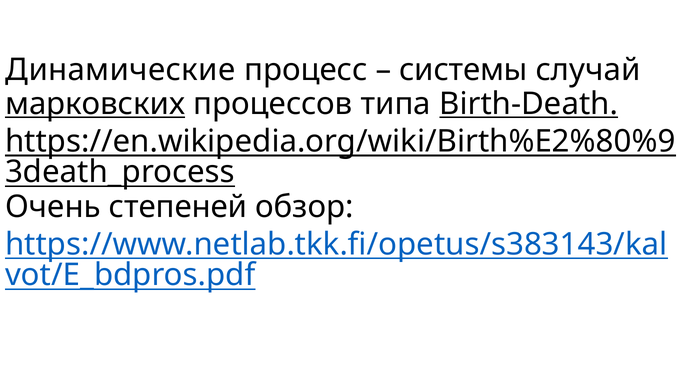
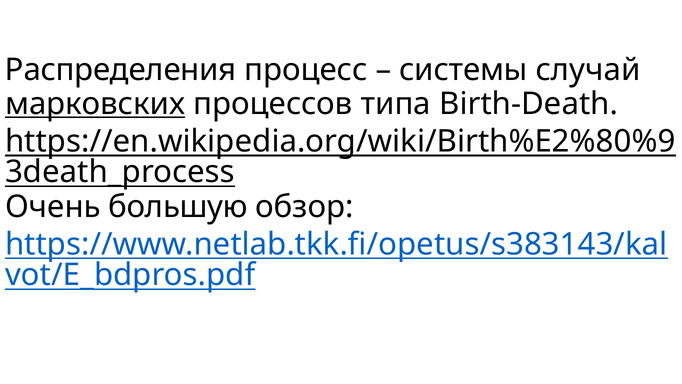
Динамические: Динамические -> Распределения (121, 70)
Birth-Death underline: present -> none (529, 104)
степеней: степеней -> большую (178, 207)
